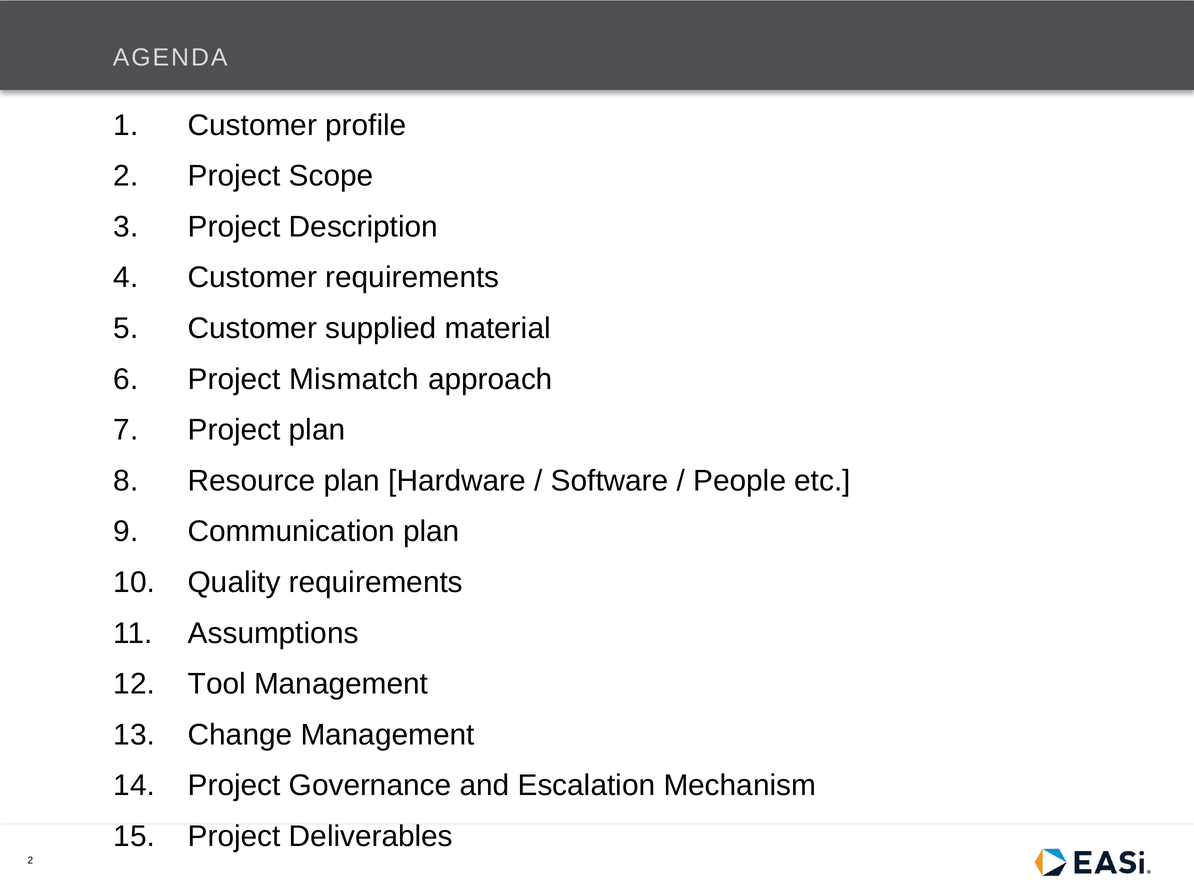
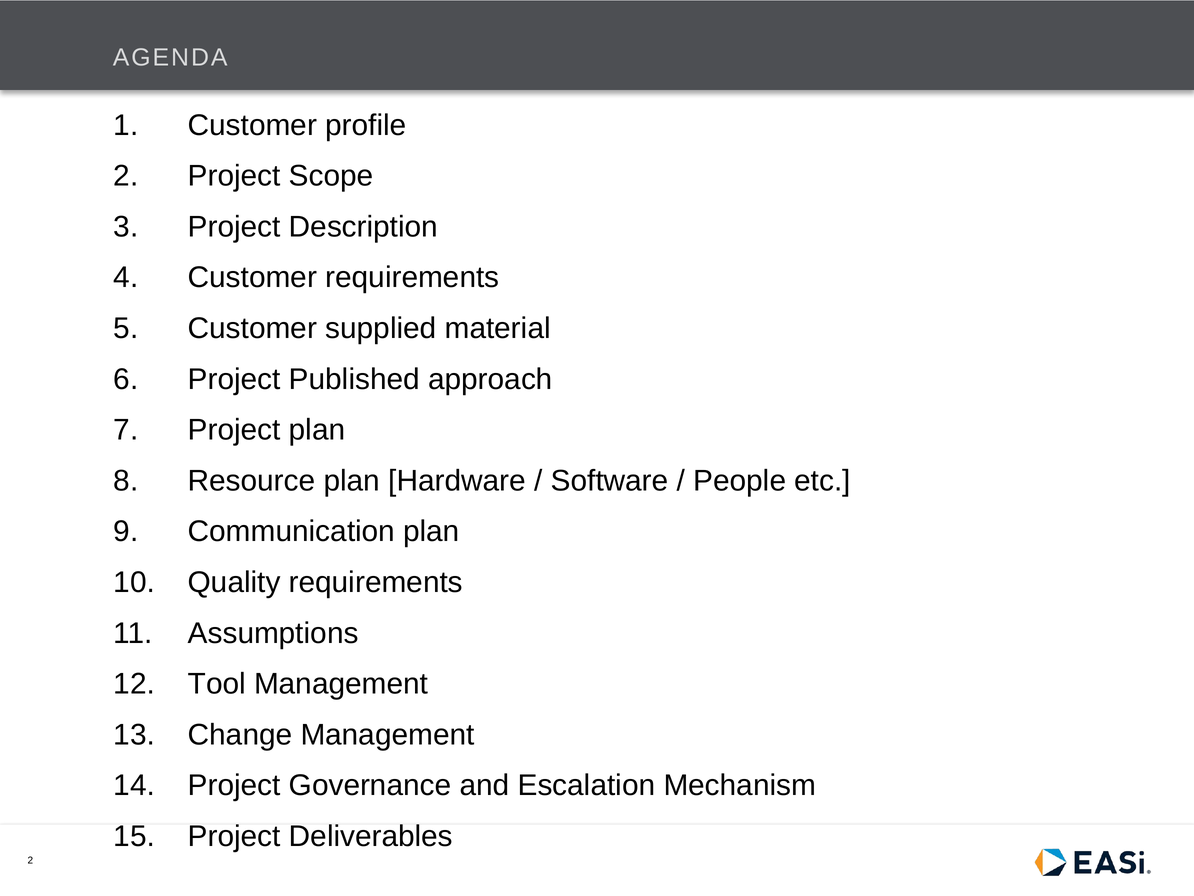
Mismatch: Mismatch -> Published (354, 379)
